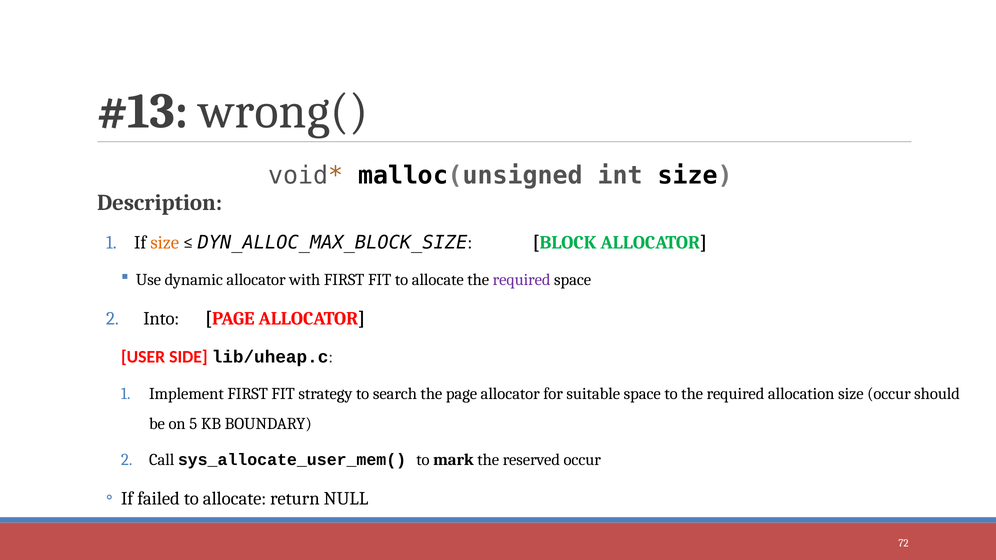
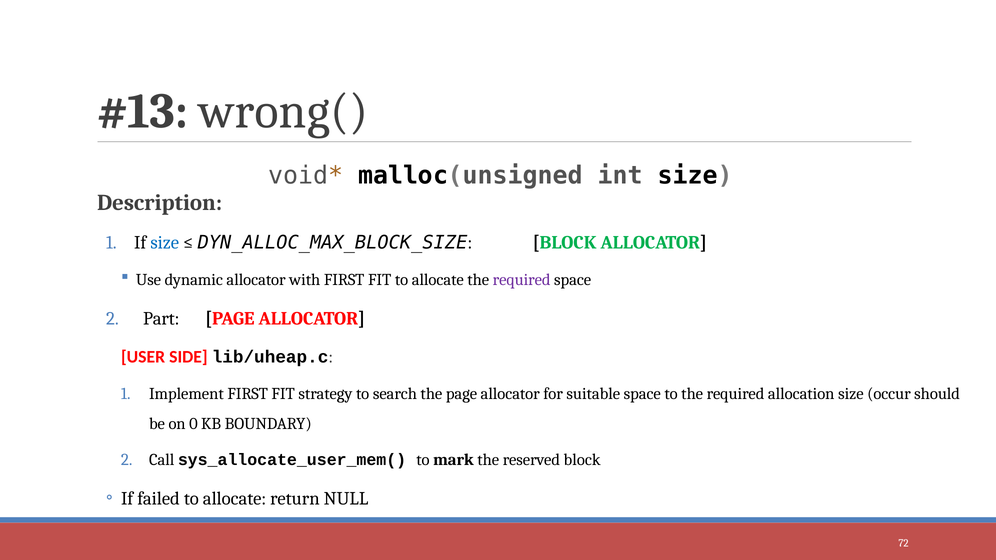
size colour: orange -> blue (165, 243)
Into: Into -> Part (161, 319)
5: 5 -> 0 (193, 424)
reserved occur: occur -> block (582, 460)
